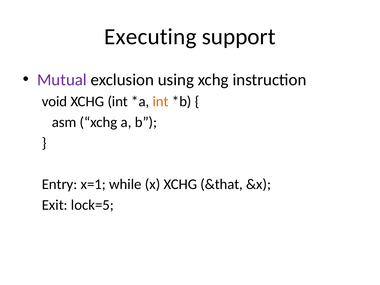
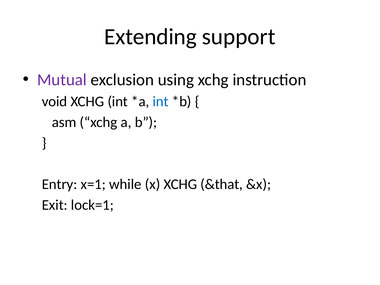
Executing: Executing -> Extending (150, 37)
int colour: orange -> blue (161, 102)
lock=5: lock=5 -> lock=1 (92, 205)
